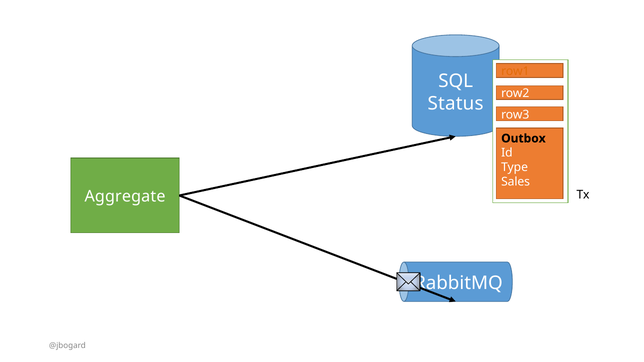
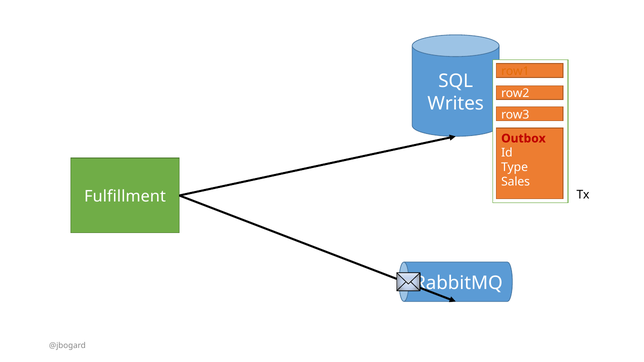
Status: Status -> Writes (456, 104)
Outbox colour: black -> red (523, 139)
Aggregate: Aggregate -> Fulfillment (125, 197)
